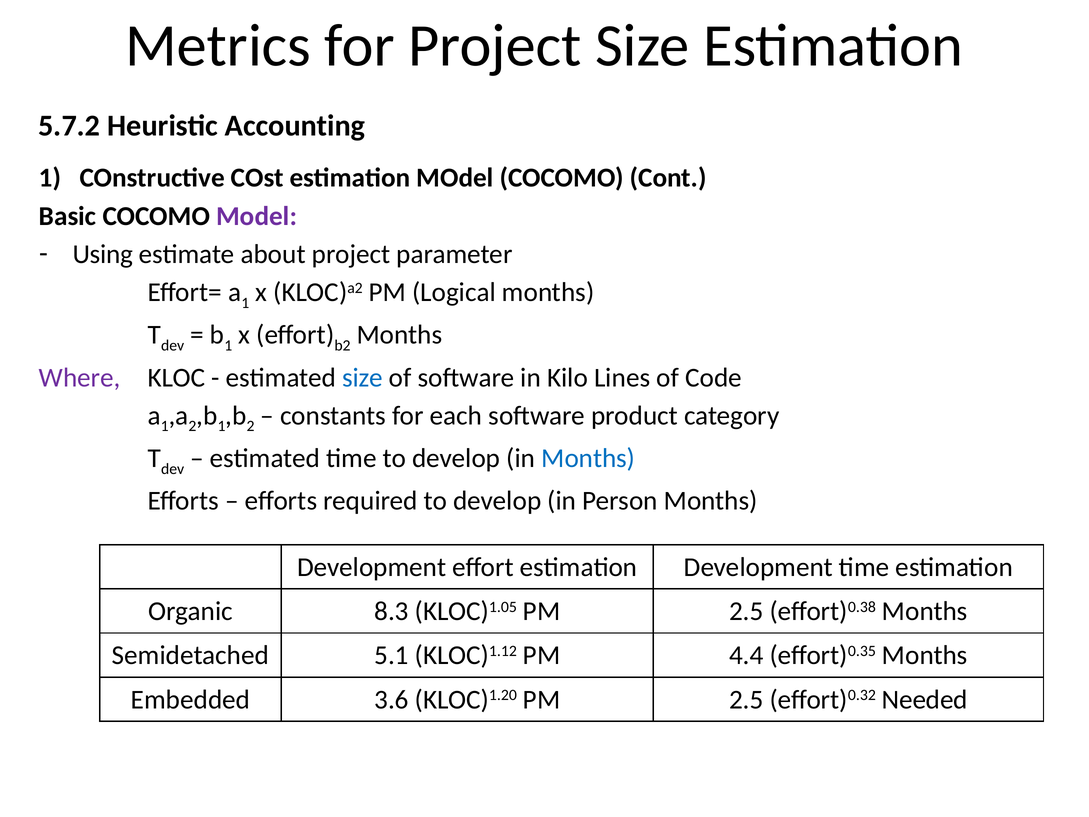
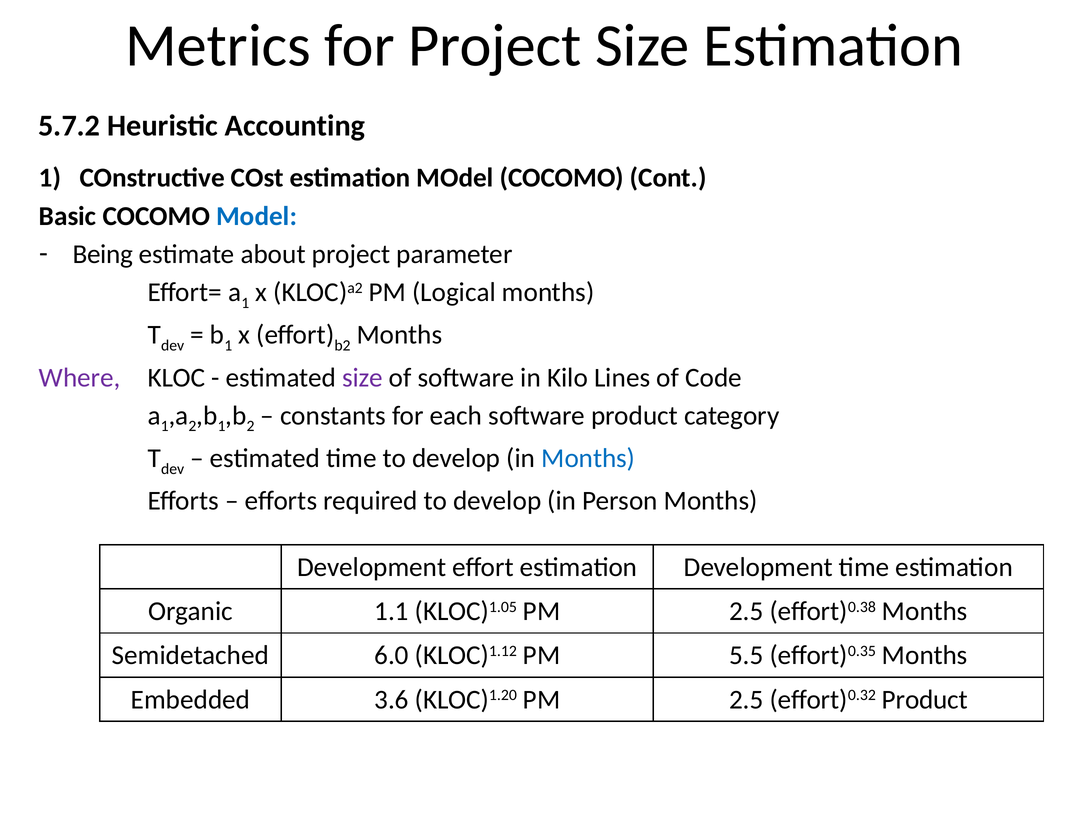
Model colour: purple -> blue (257, 216)
Using: Using -> Being (103, 254)
size colour: blue -> purple (363, 377)
8.3: 8.3 -> 1.1 (392, 611)
5.1: 5.1 -> 6.0 (392, 655)
4.4: 4.4 -> 5.5 (746, 655)
effort)0.32 Needed: Needed -> Product (925, 699)
